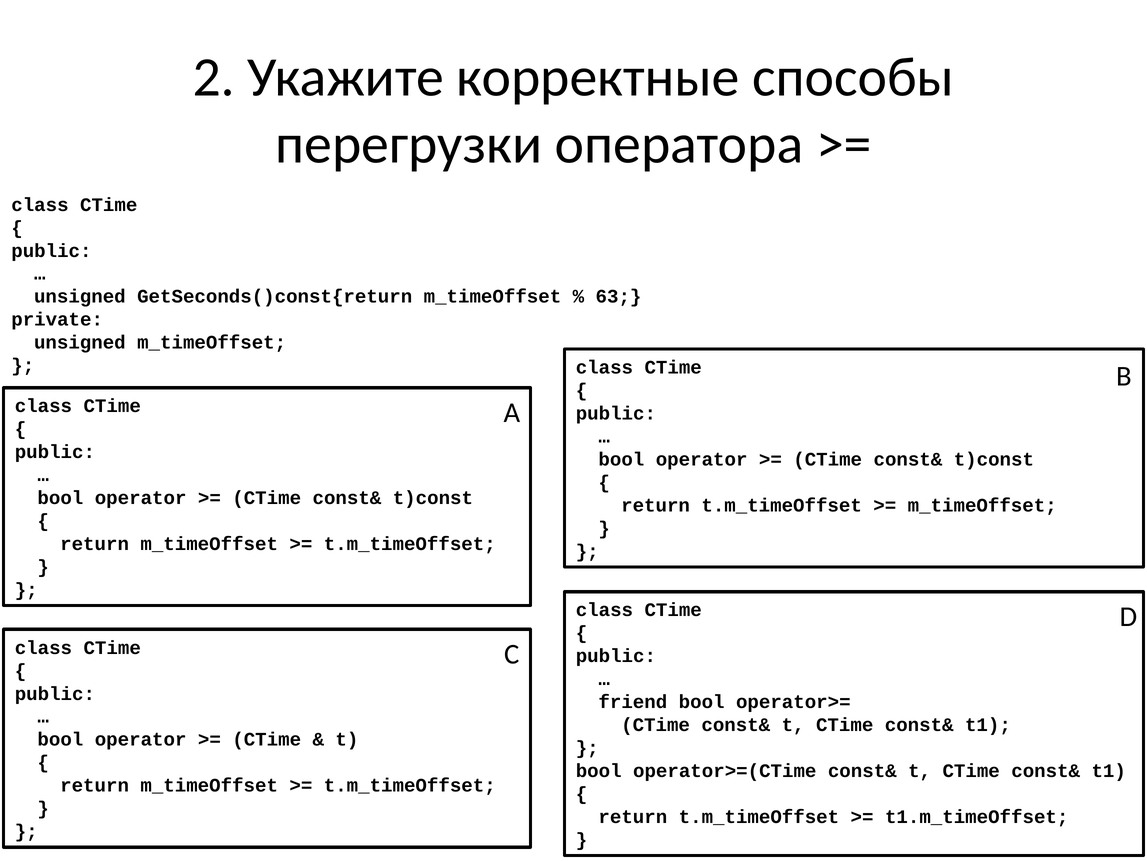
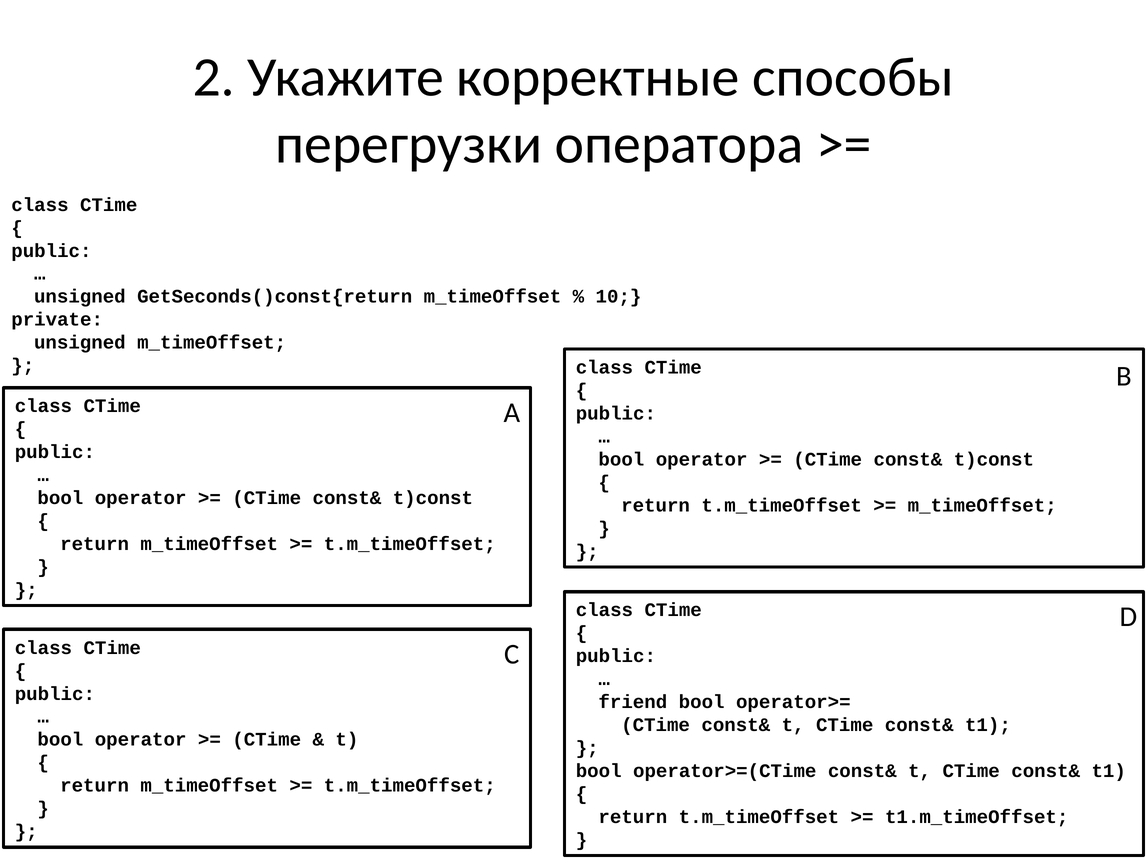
63: 63 -> 10 (619, 296)
